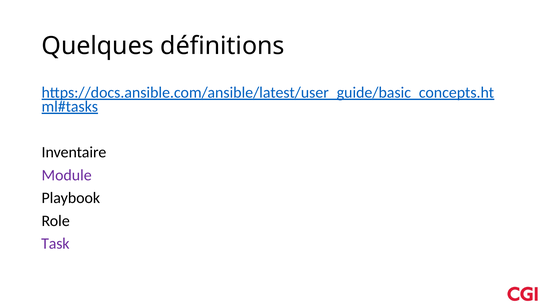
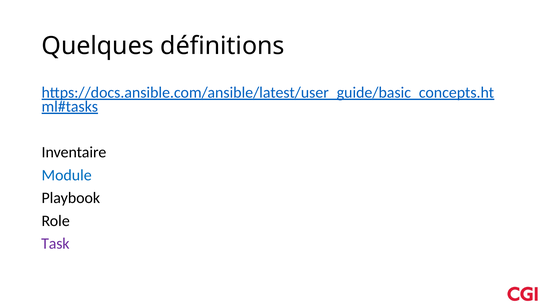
Module colour: purple -> blue (67, 175)
